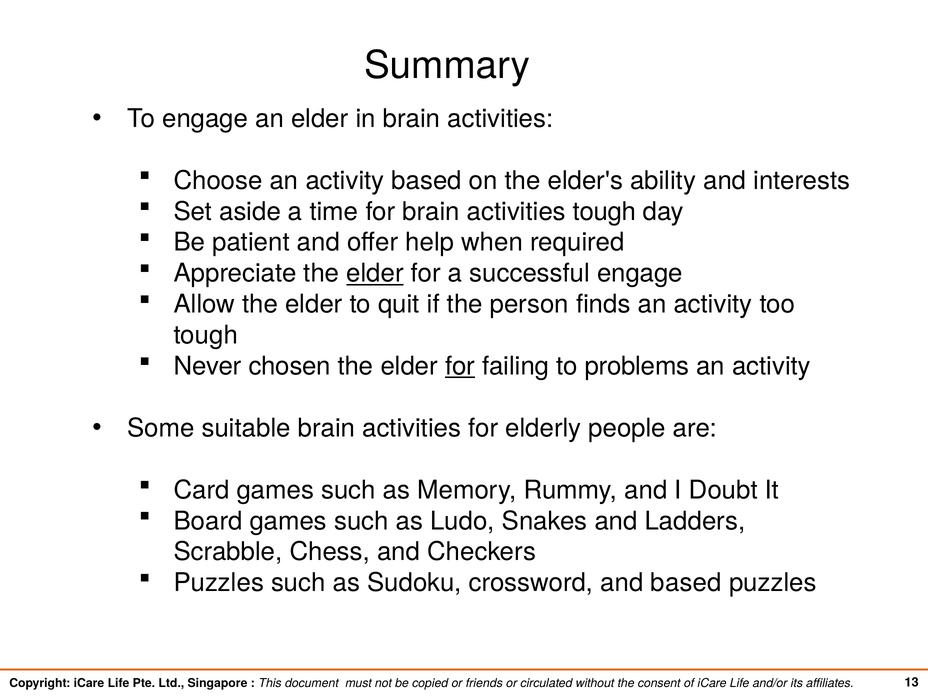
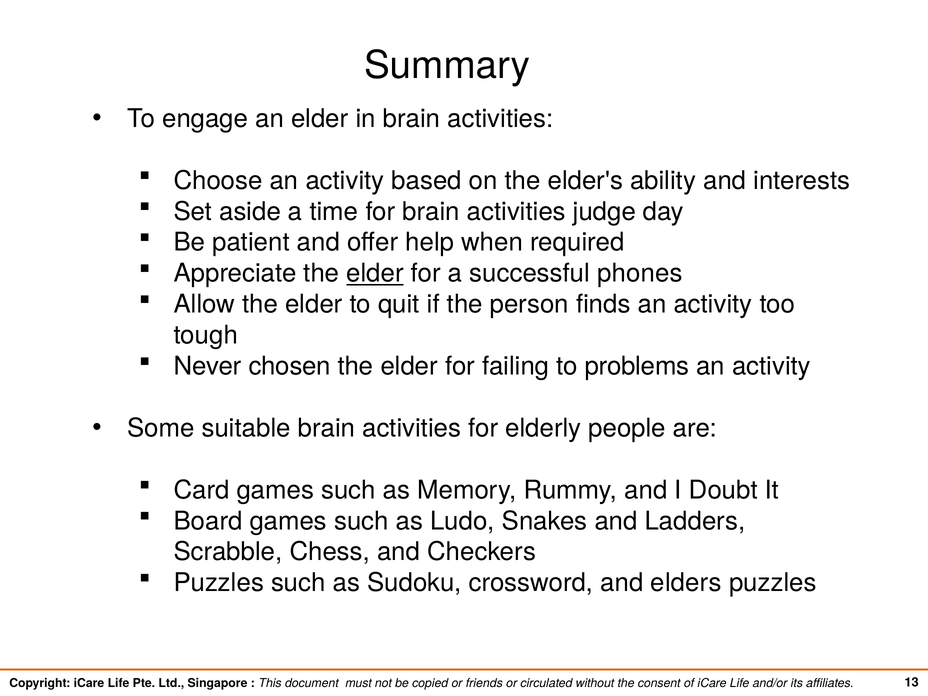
activities tough: tough -> judge (604, 212)
successful engage: engage -> phones (640, 273)
for underline: present -> none (460, 366)
and based: based -> elders (686, 583)
